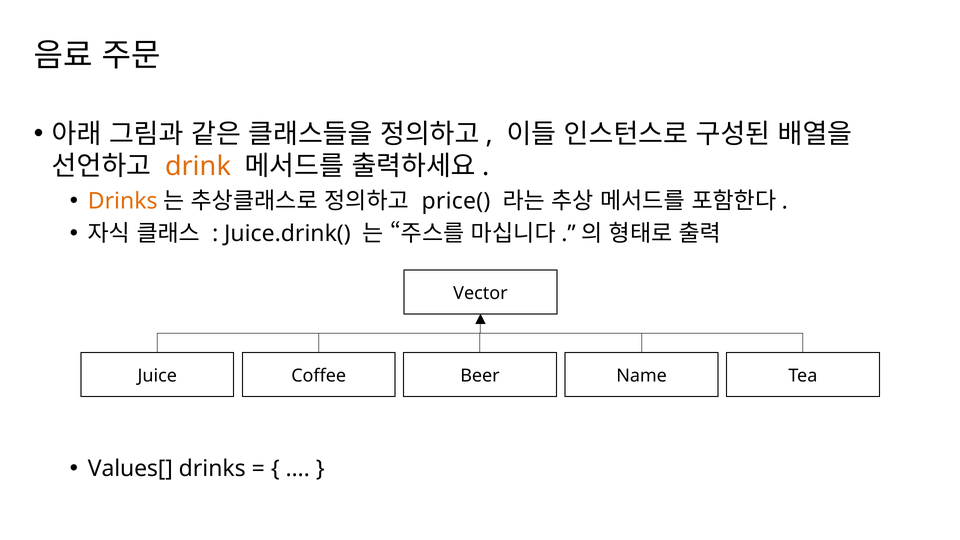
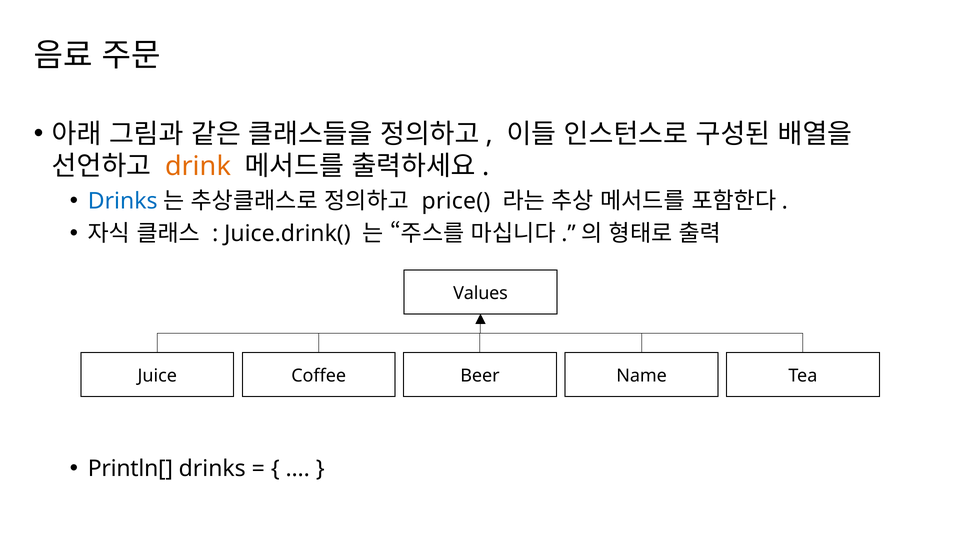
Drinks colour: orange -> blue (123, 201)
Vector: Vector -> Values (481, 293)
Values[: Values[ -> Println[ (130, 469)
